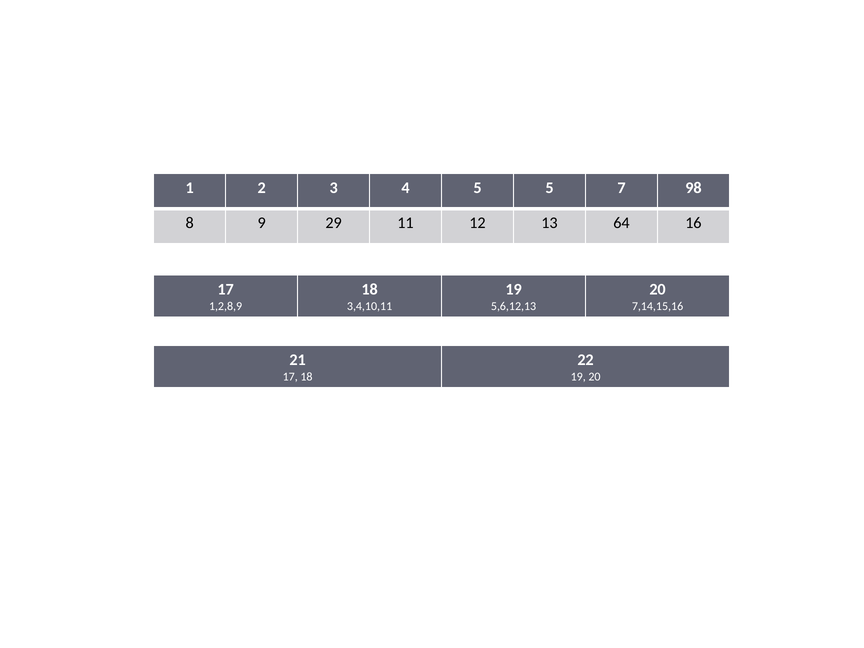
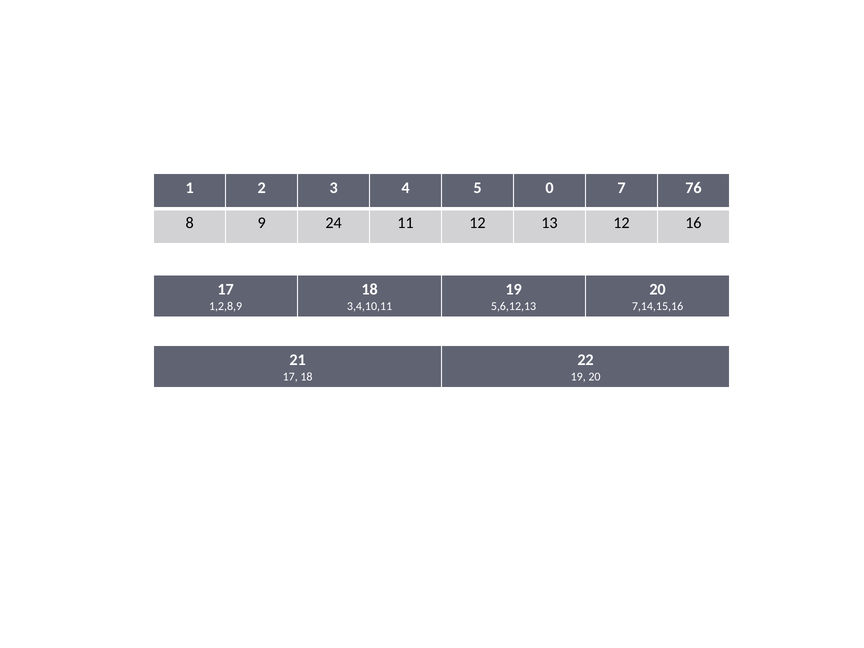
5 5: 5 -> 0 (550, 188)
98: 98 -> 76 (693, 188)
29: 29 -> 24 (334, 223)
13 64: 64 -> 12 (621, 223)
